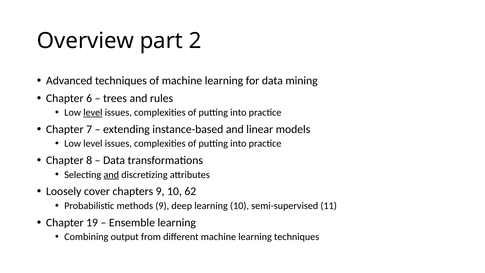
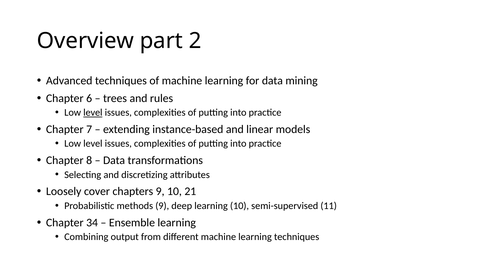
and underline: present -> none (111, 175)
62: 62 -> 21 (190, 191)
19: 19 -> 34 (92, 222)
